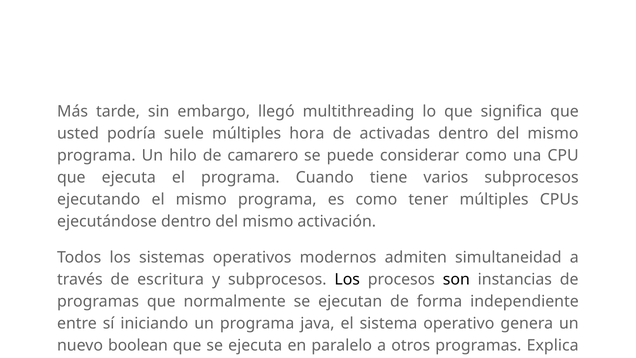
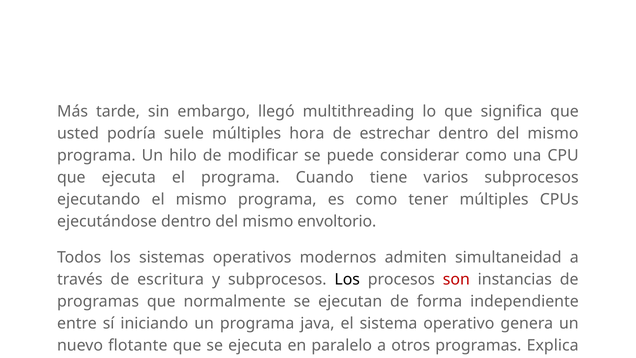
activadas: activadas -> estrechar (395, 134)
camarero: camarero -> modificar (263, 155)
activación: activación -> envoltorio (337, 221)
son colour: black -> red (456, 279)
boolean: boolean -> flotante (138, 345)
